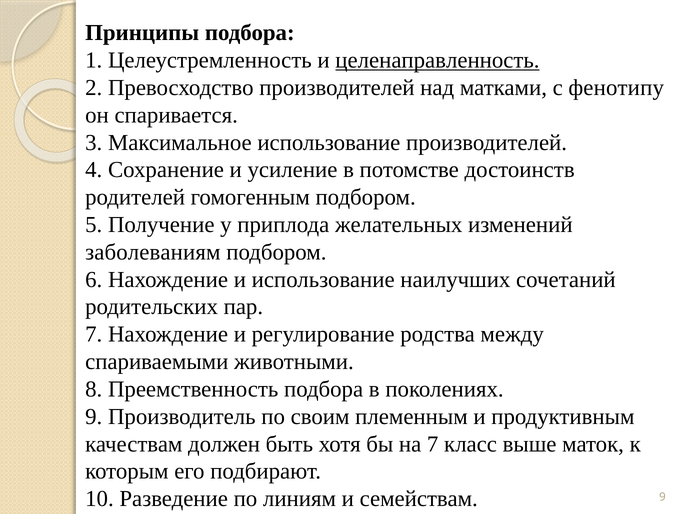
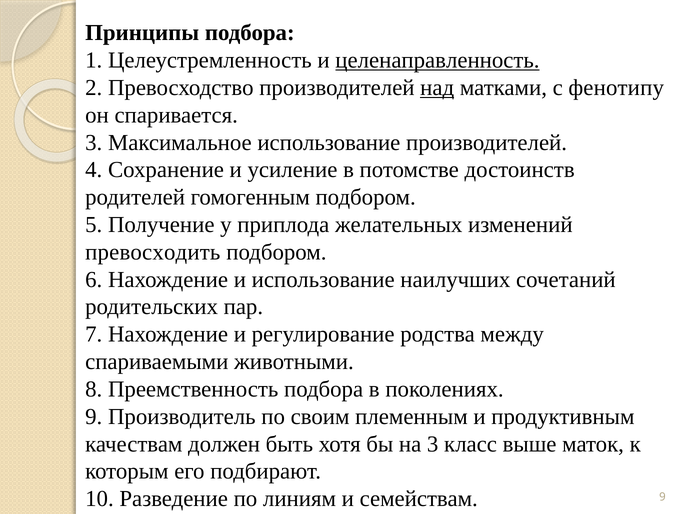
над underline: none -> present (437, 88)
заболеваниям: заболеваниям -> превосходить (153, 252)
на 7: 7 -> 3 (433, 444)
